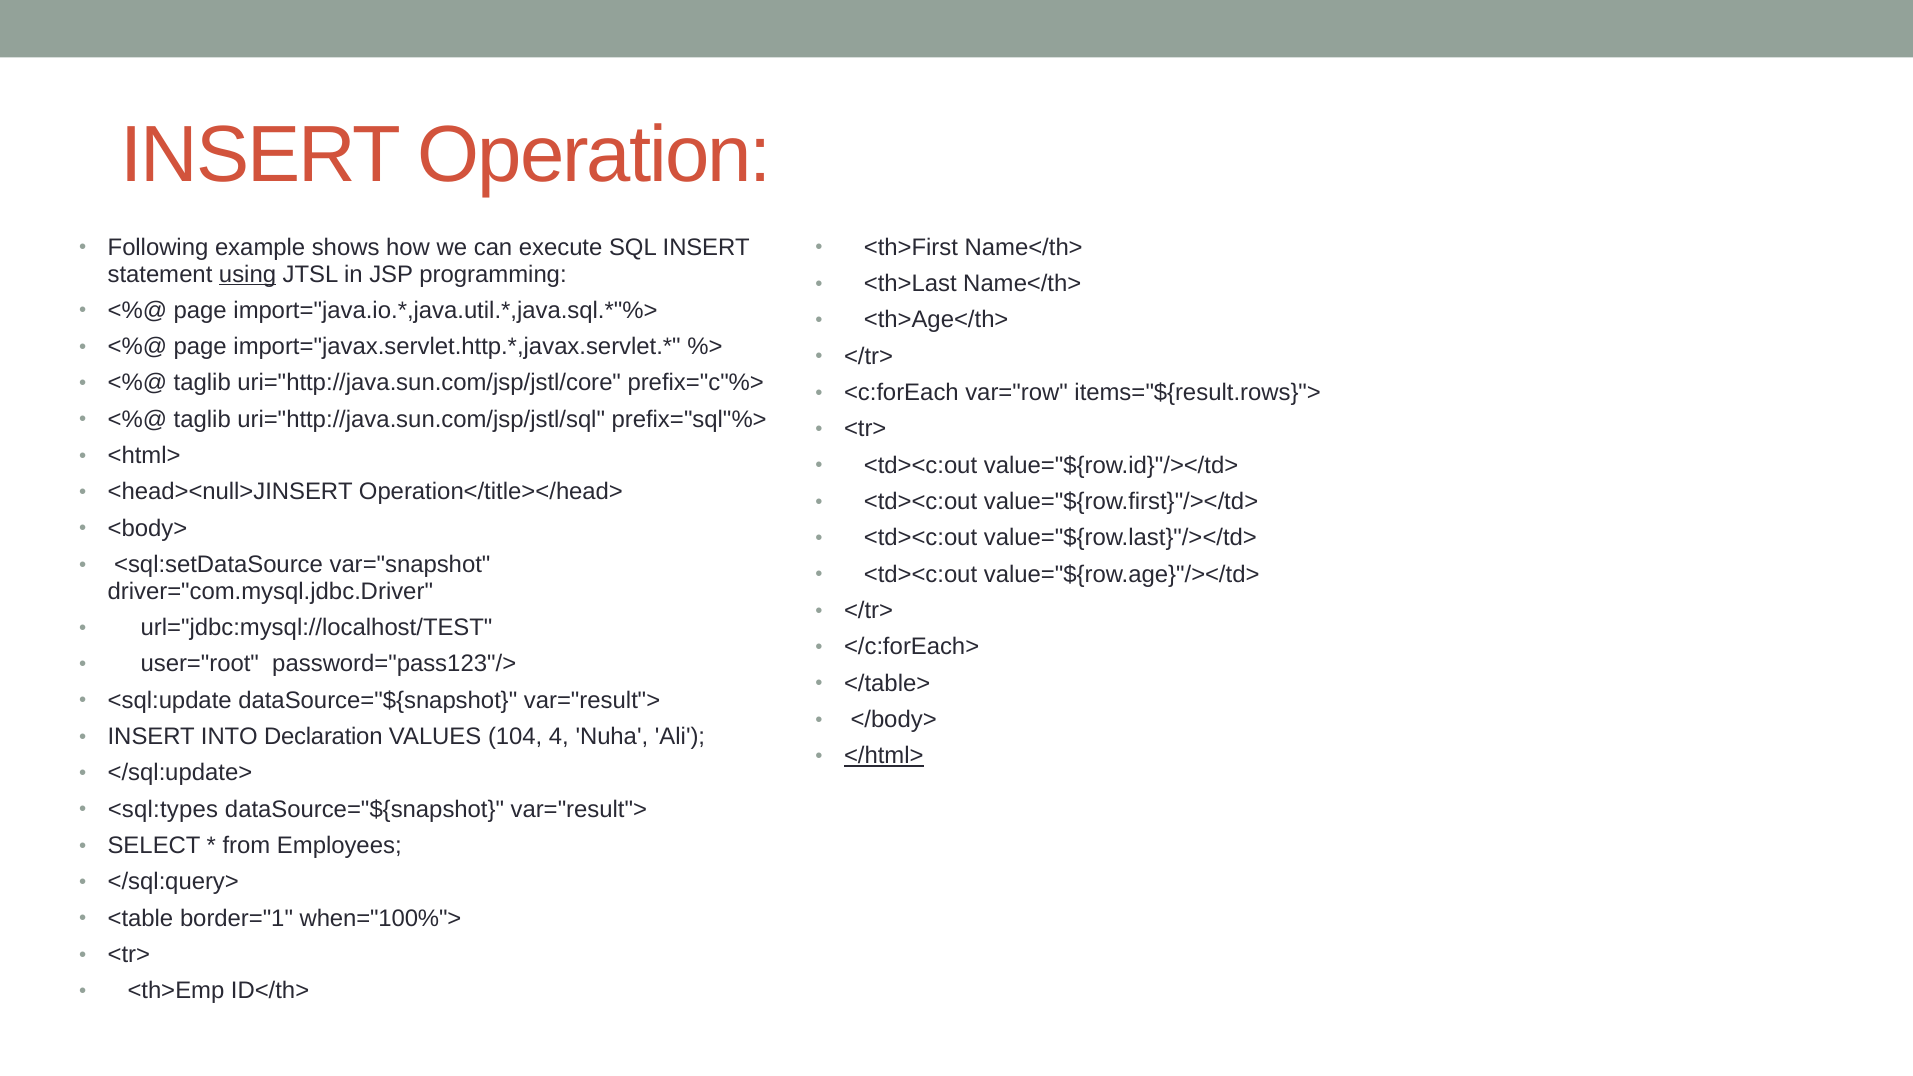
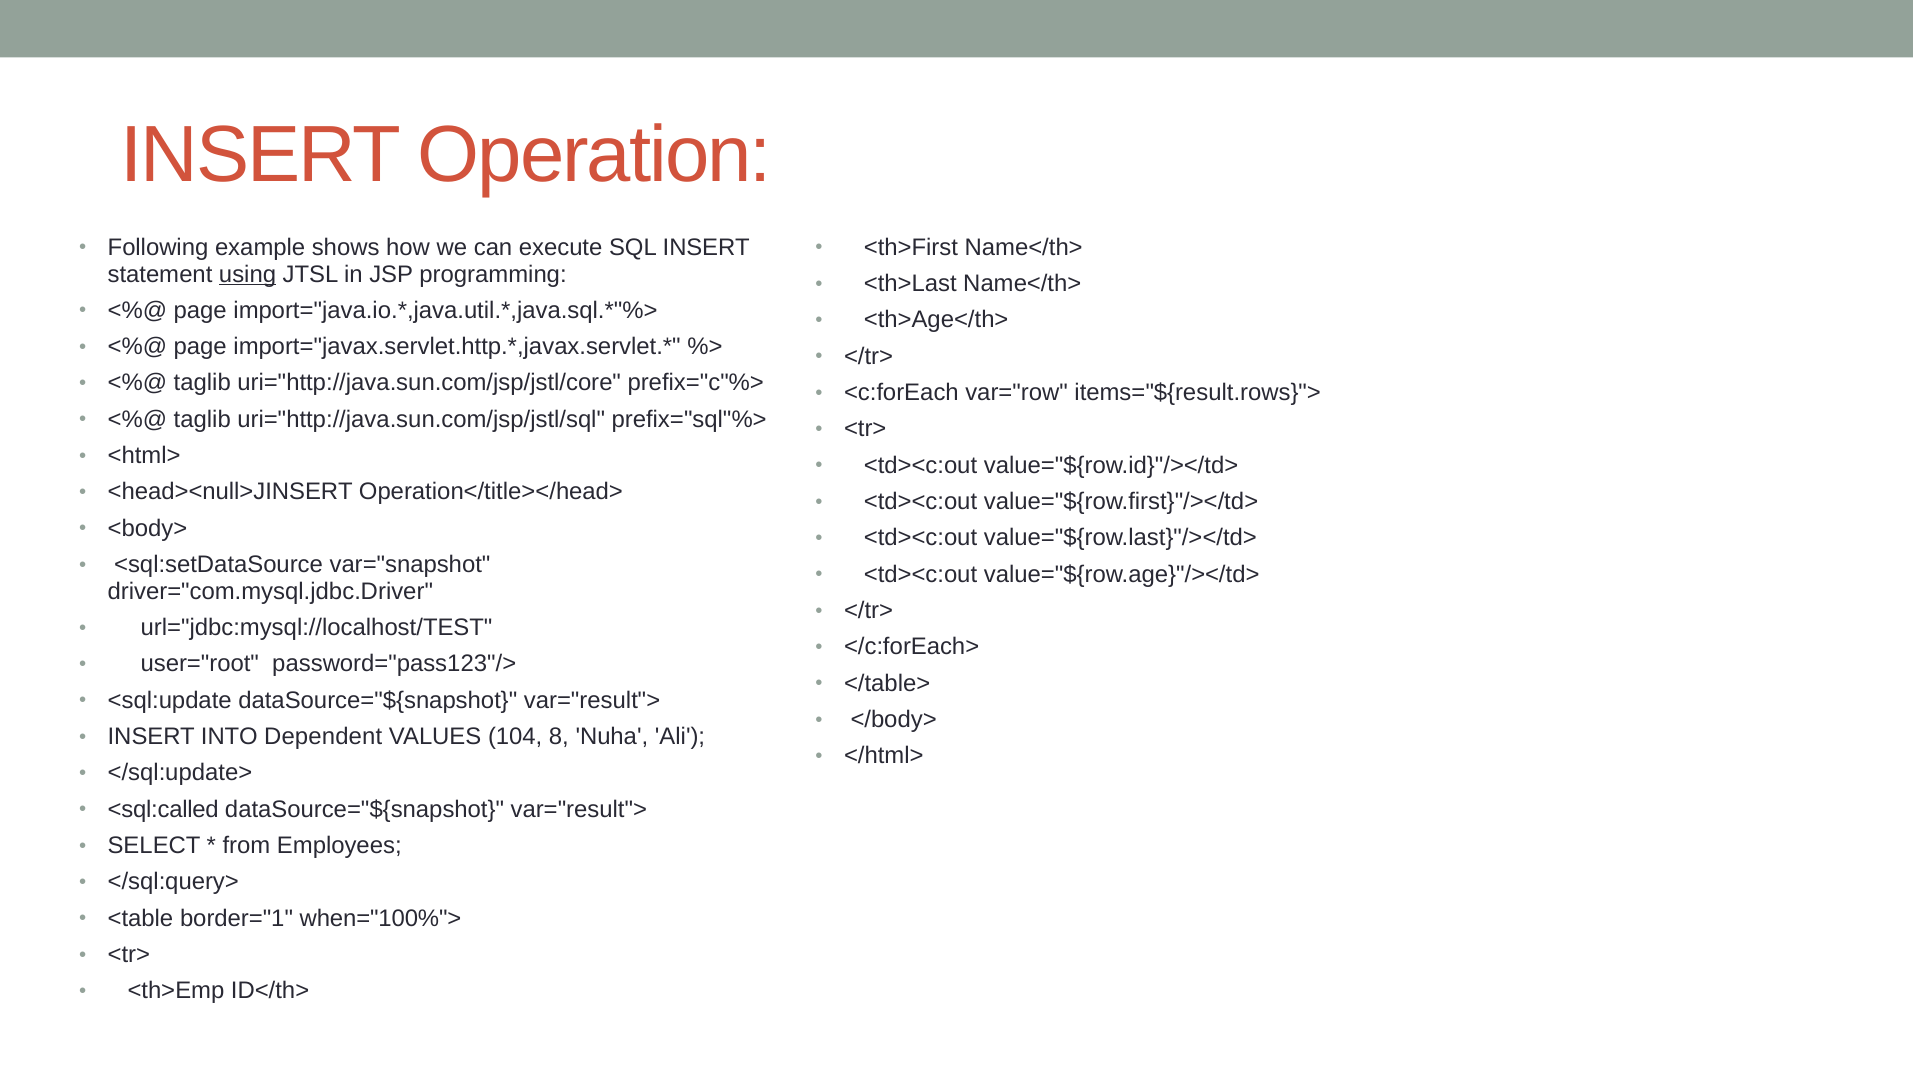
Declaration: Declaration -> Dependent (323, 737)
4: 4 -> 8 (559, 737)
</html> underline: present -> none (884, 756)
<sql:types: <sql:types -> <sql:called (163, 809)
